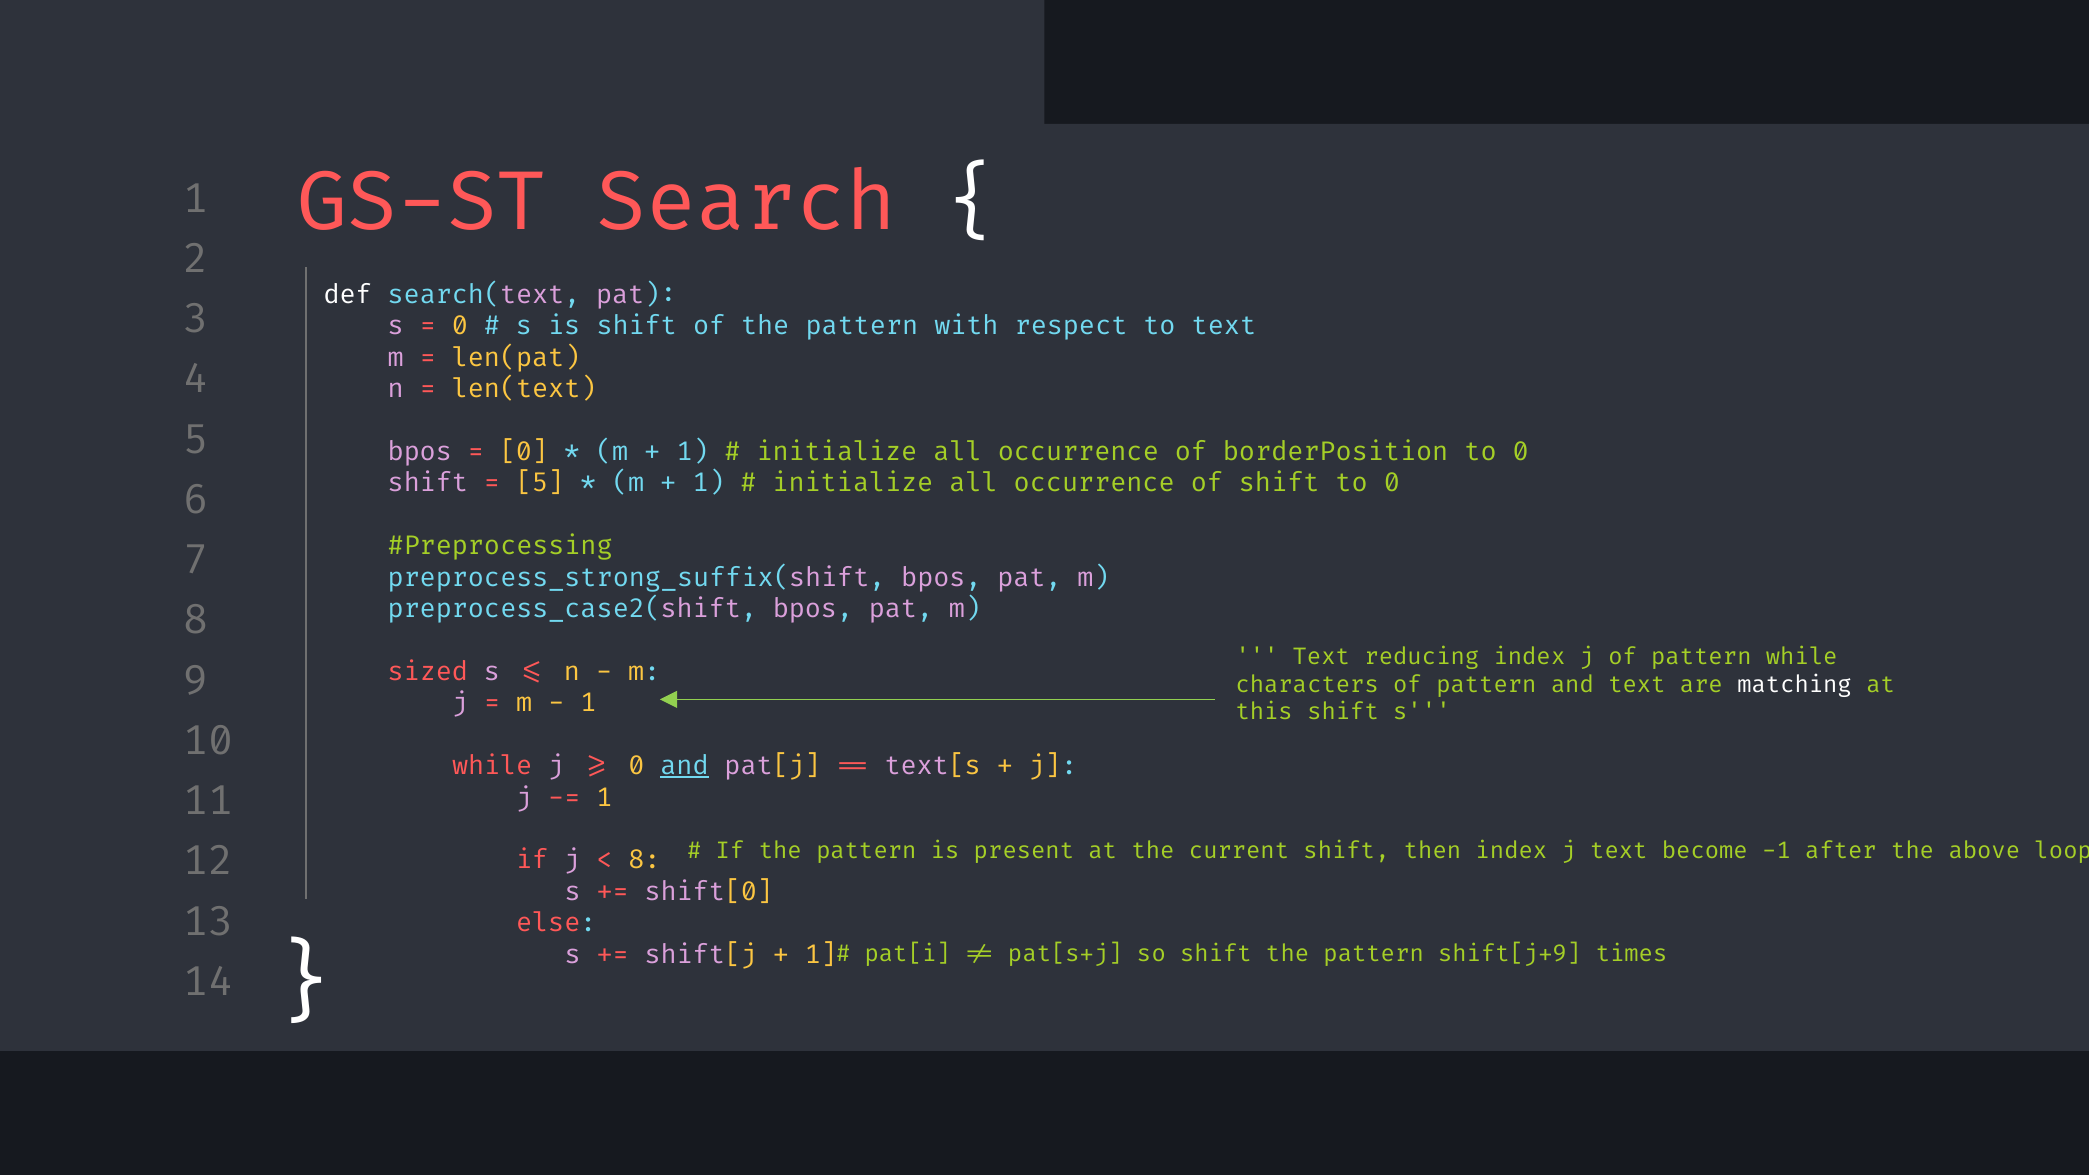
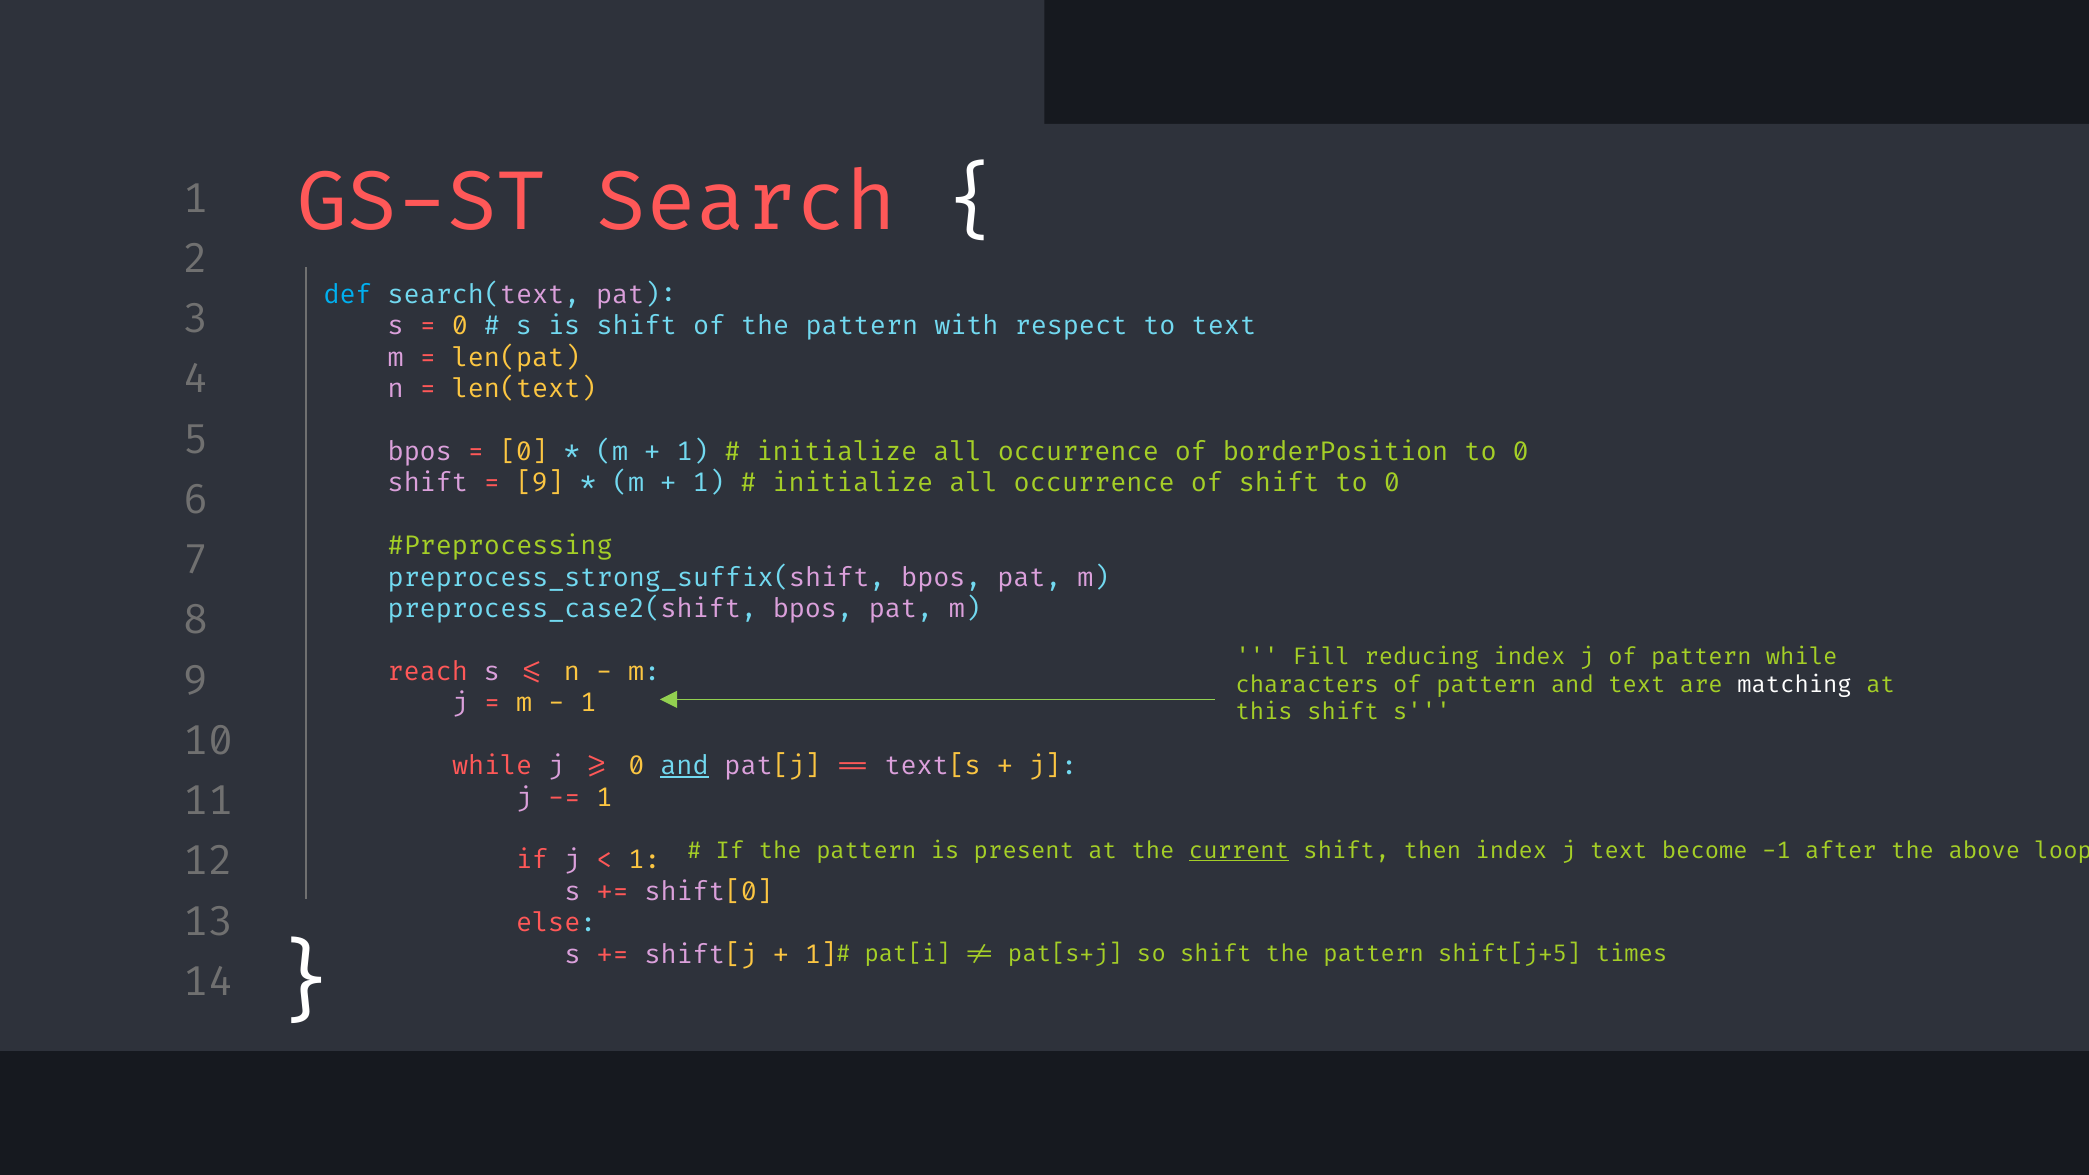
def colour: white -> light blue (348, 295)
5: 5 -> 9 (540, 483)
Text: Text -> Fill (1321, 657)
sized: sized -> reach (428, 672)
current underline: none -> present (1239, 851)
8: 8 -> 1 (644, 860)
shift[j+9: shift[j+9 -> shift[j+5 (1510, 954)
